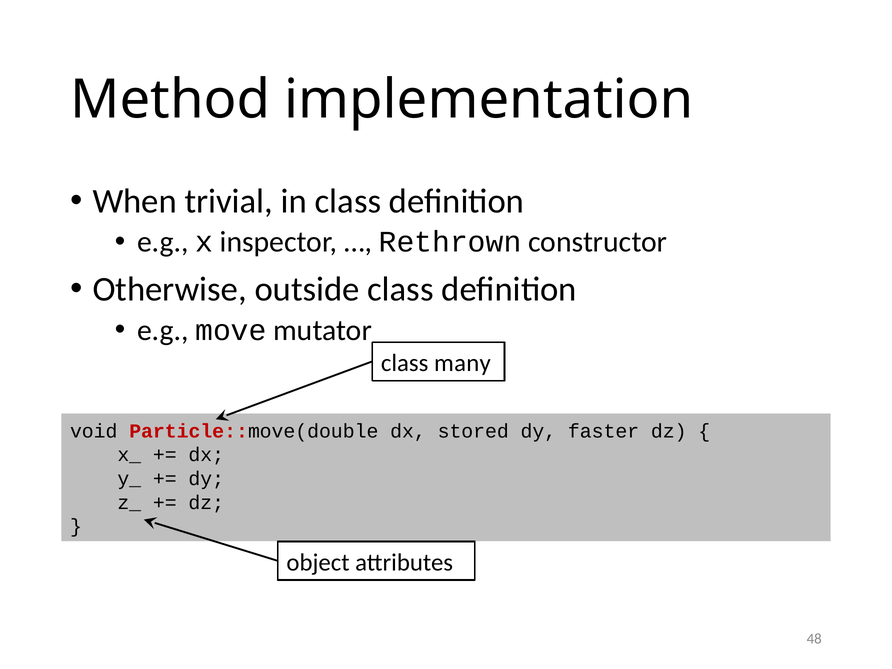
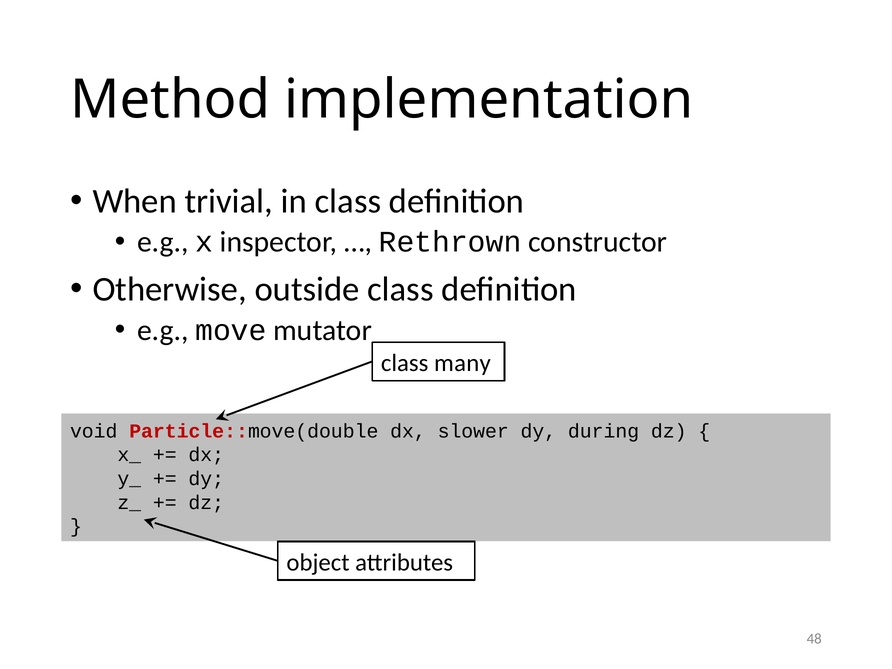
stored: stored -> slower (473, 431)
faster: faster -> during (604, 431)
